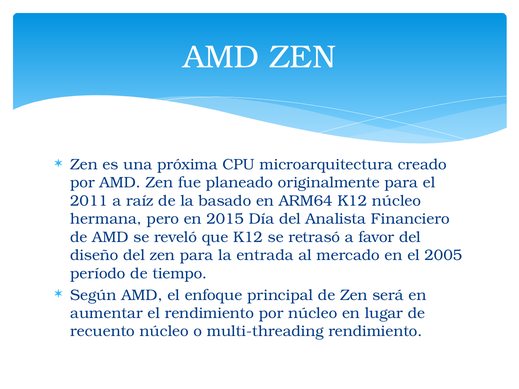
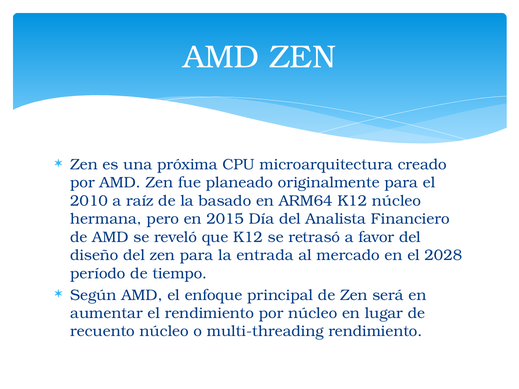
2011: 2011 -> 2010 (89, 201)
2005: 2005 -> 2028 (443, 255)
